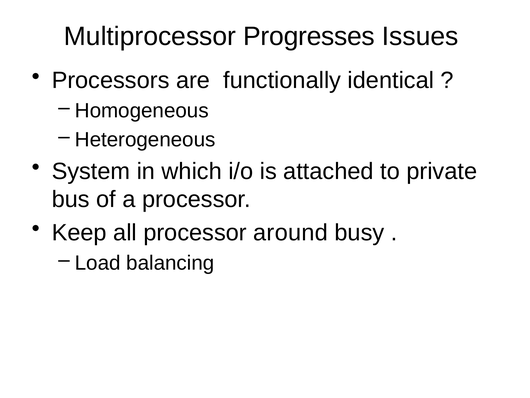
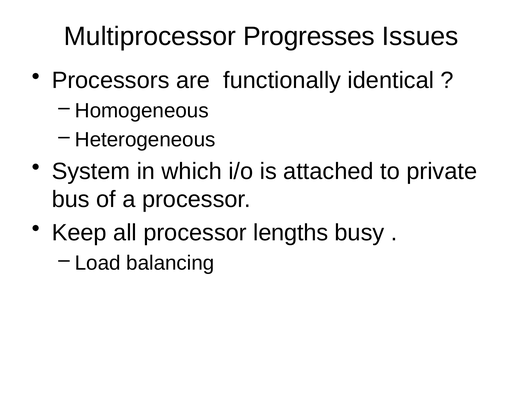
around: around -> lengths (291, 232)
